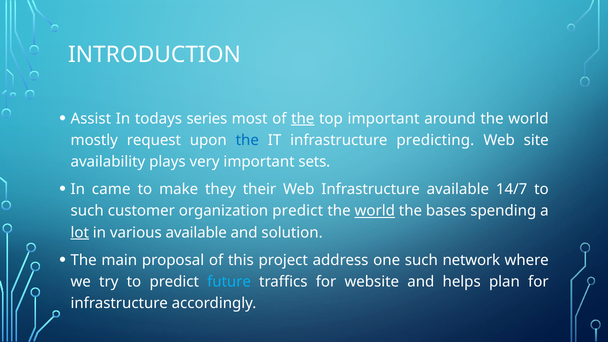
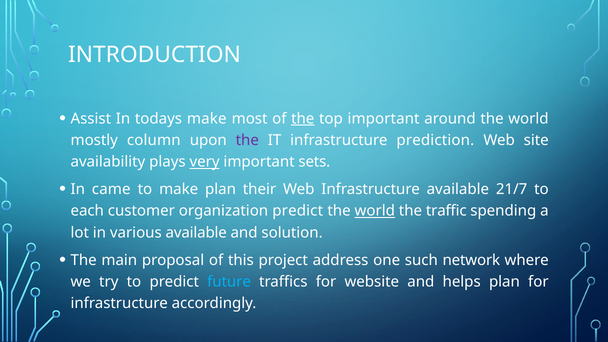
todays series: series -> make (207, 119)
request: request -> column (154, 140)
the colour: blue -> purple (247, 140)
predicting: predicting -> prediction (435, 140)
very underline: none -> present (205, 162)
make they: they -> plan (221, 189)
14/7: 14/7 -> 21/7 (512, 189)
such: such -> each (87, 211)
bases: bases -> traffic (446, 211)
lot underline: present -> none (80, 233)
